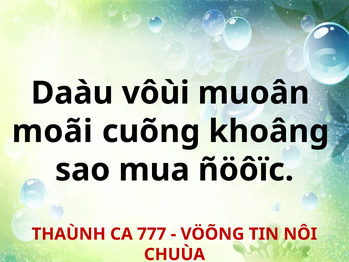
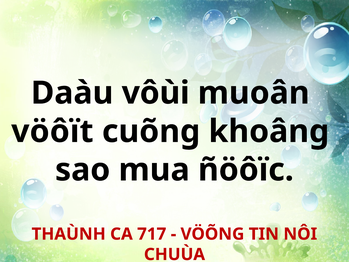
moãi: moãi -> vöôït (52, 131)
777: 777 -> 717 (152, 234)
